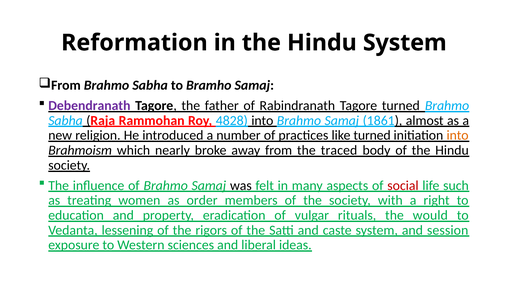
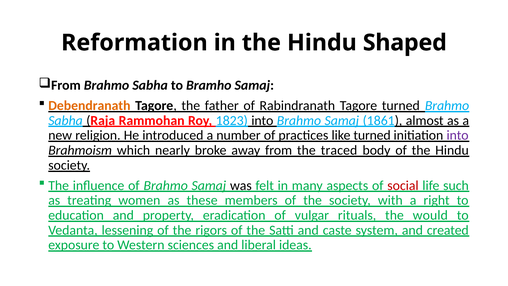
Hindu System: System -> Shaped (405, 43)
Debendranath colour: purple -> orange (89, 106)
4828: 4828 -> 1823 (232, 120)
into colour: orange -> purple (458, 135)
order: order -> these (202, 200)
session: session -> created (448, 230)
